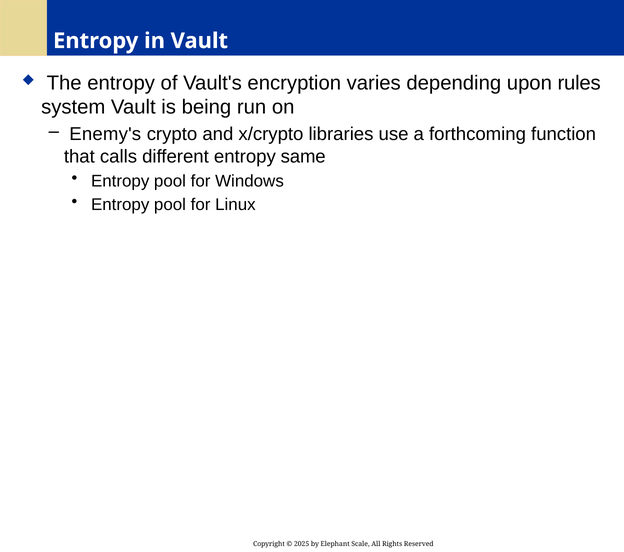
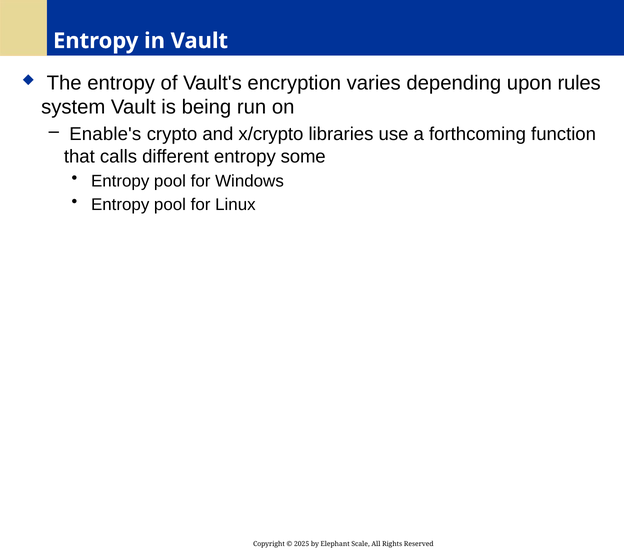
Enemy's: Enemy's -> Enable's (105, 134)
same: same -> some (303, 157)
